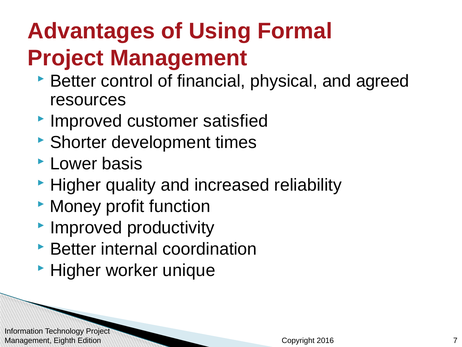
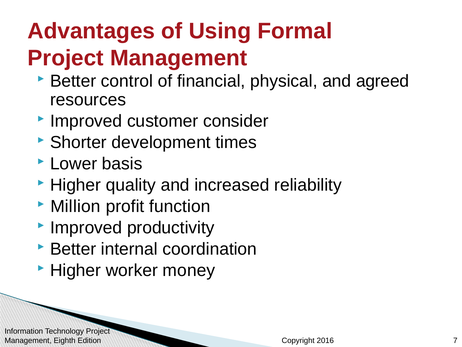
satisfied: satisfied -> consider (236, 121)
Money: Money -> Million (75, 206)
unique: unique -> money (189, 270)
